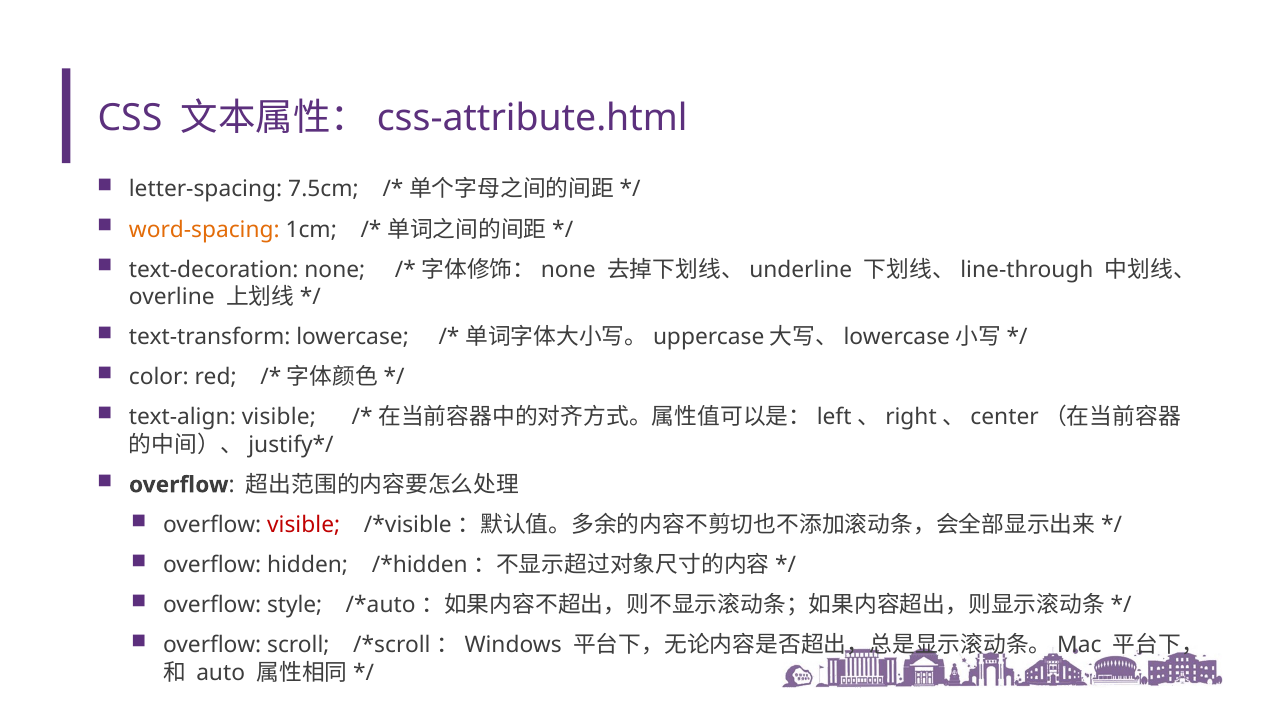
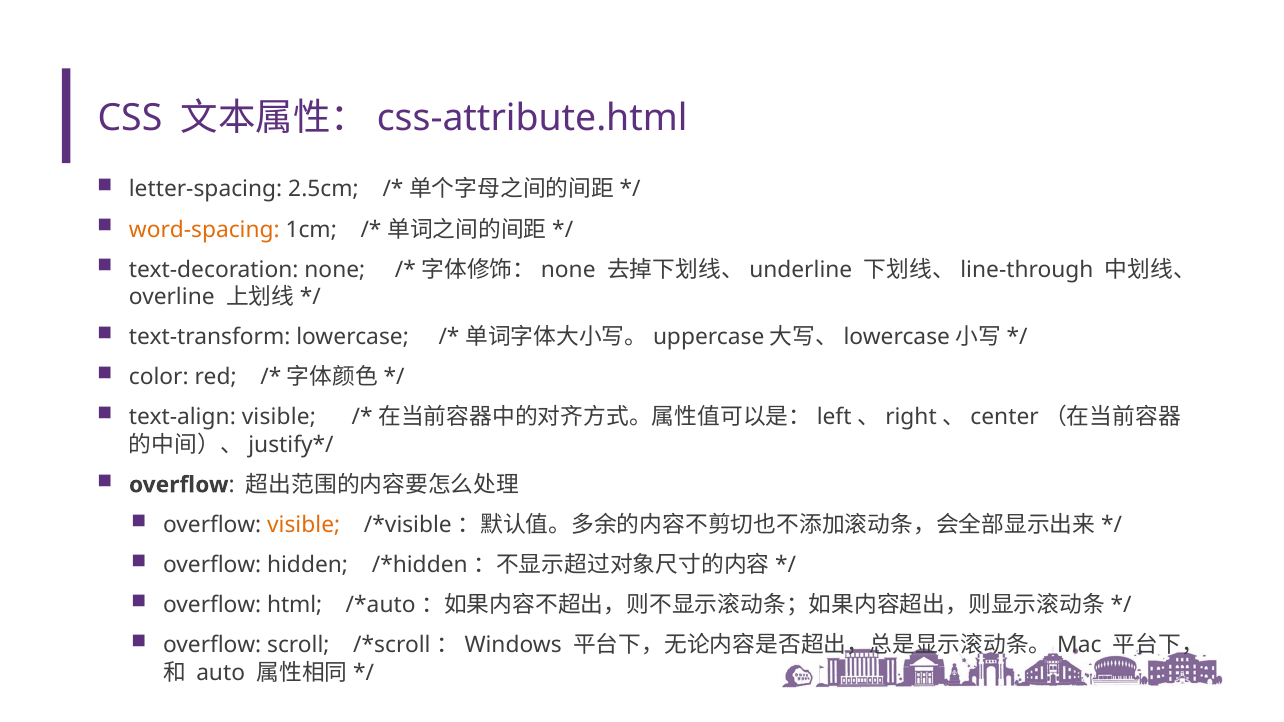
7.5cm: 7.5cm -> 2.5cm (324, 189)
visible colour: red -> orange (304, 525)
style: style -> html (295, 605)
